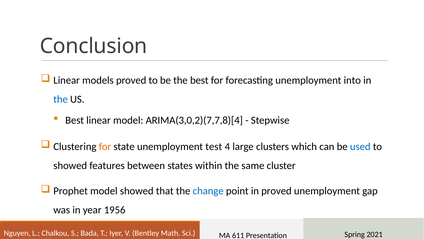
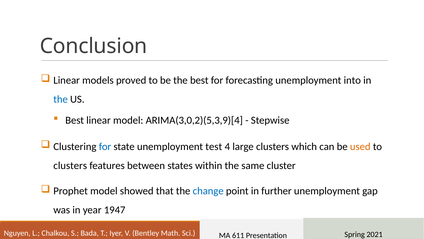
ARIMA(3,0,2)(7,7,8)[4: ARIMA(3,0,2)(7,7,8)[4 -> ARIMA(3,0,2)(5,3,9)[4 (194, 120)
for colour: orange -> blue (105, 146)
used colour: blue -> orange (360, 146)
showed: showed -> clusters (70, 165)
in proved: proved -> further (276, 191)
1956: 1956 -> 1947 (115, 210)
